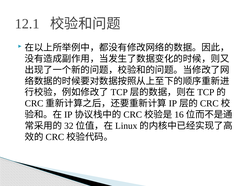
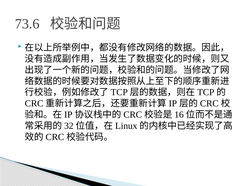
12.1: 12.1 -> 73.6 (27, 24)
